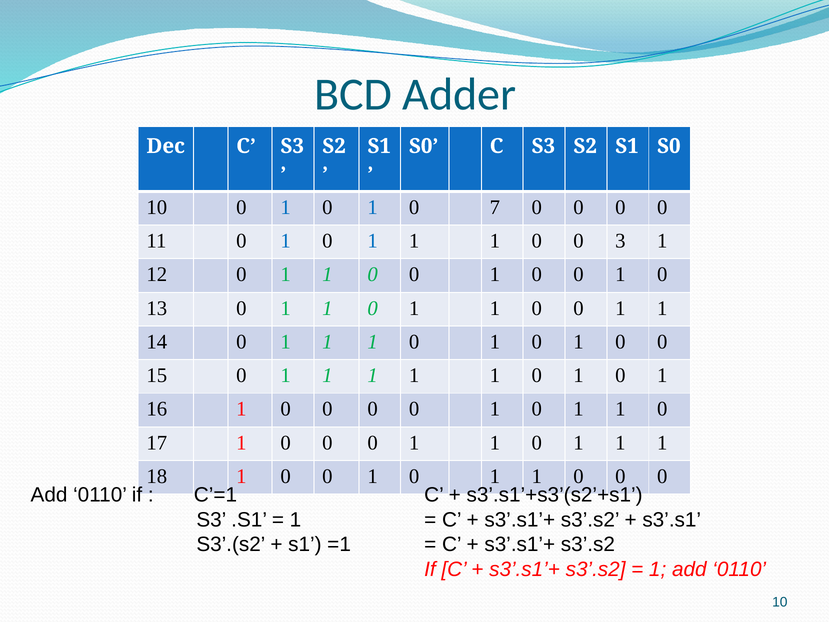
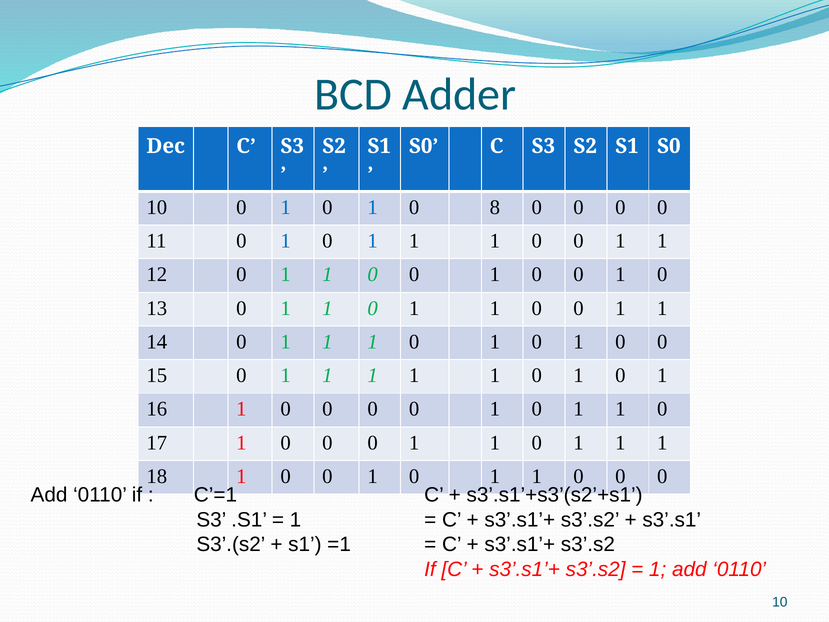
7: 7 -> 8 (495, 207)
3: 3 -> 1 (620, 241)
